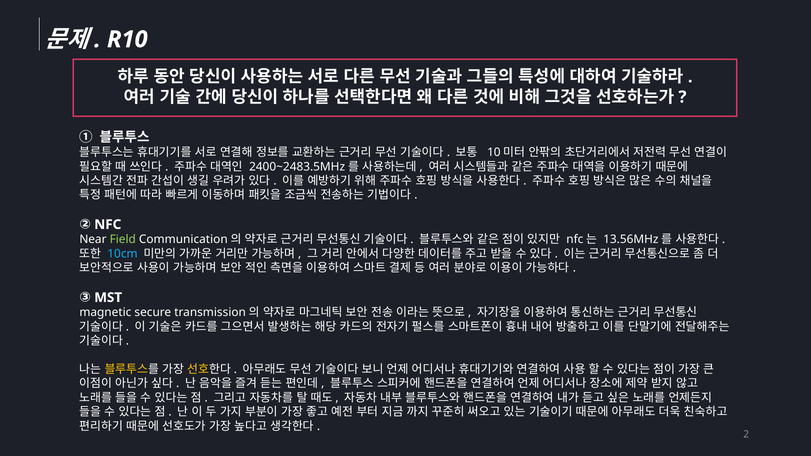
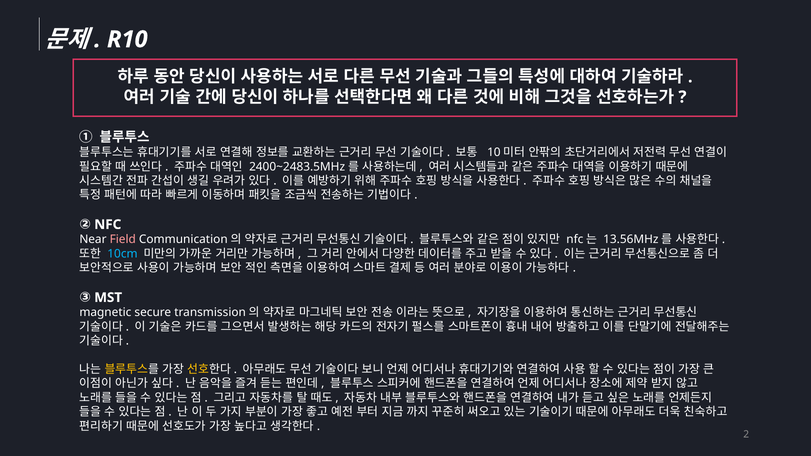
Field colour: light green -> pink (123, 240)
